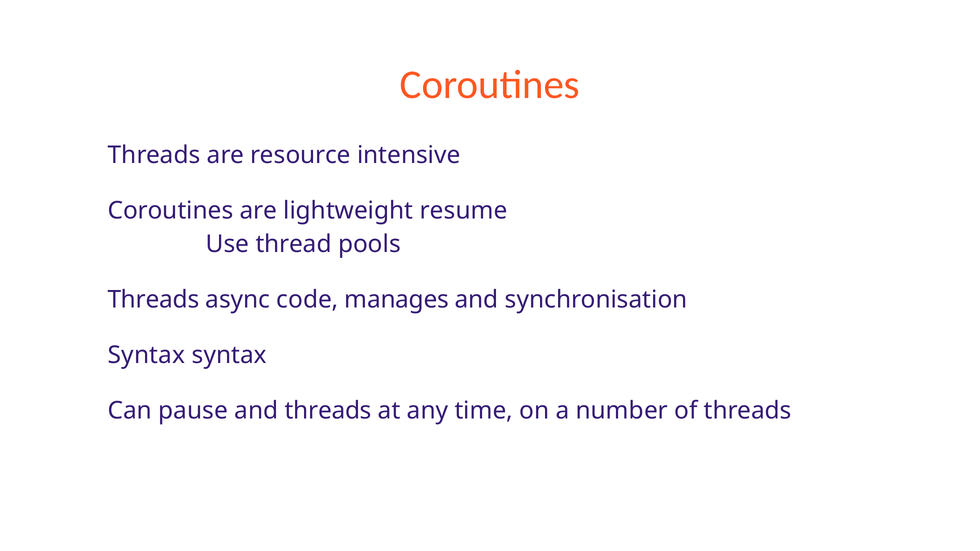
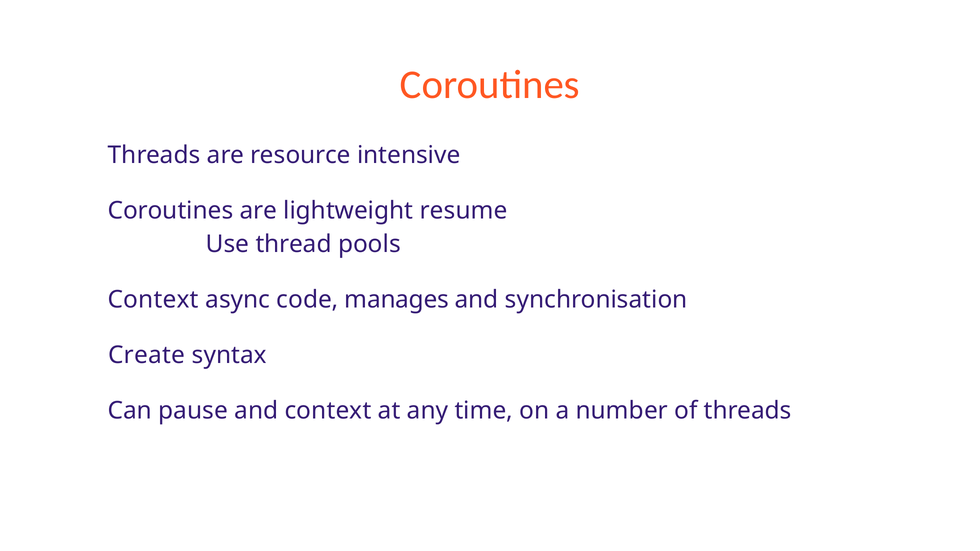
Threads: Threads -> Context (153, 300)
Syntax: Syntax -> Create (147, 355)
and threads: threads -> context (328, 411)
